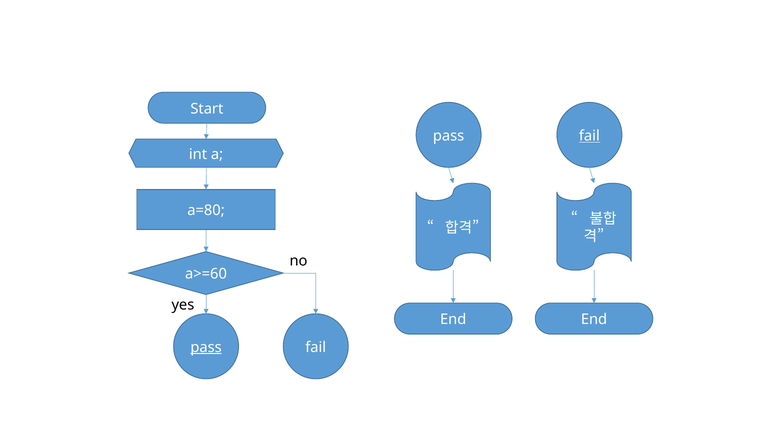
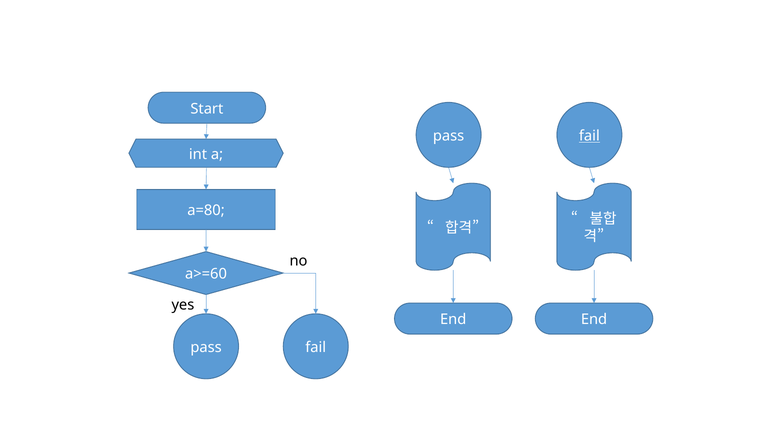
pass underline: present -> none (206, 347)
